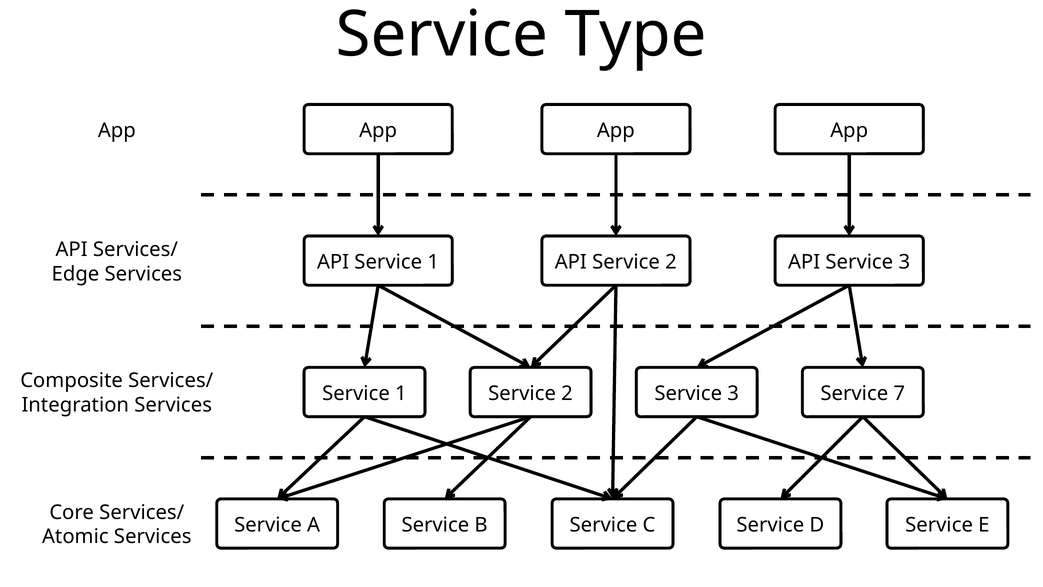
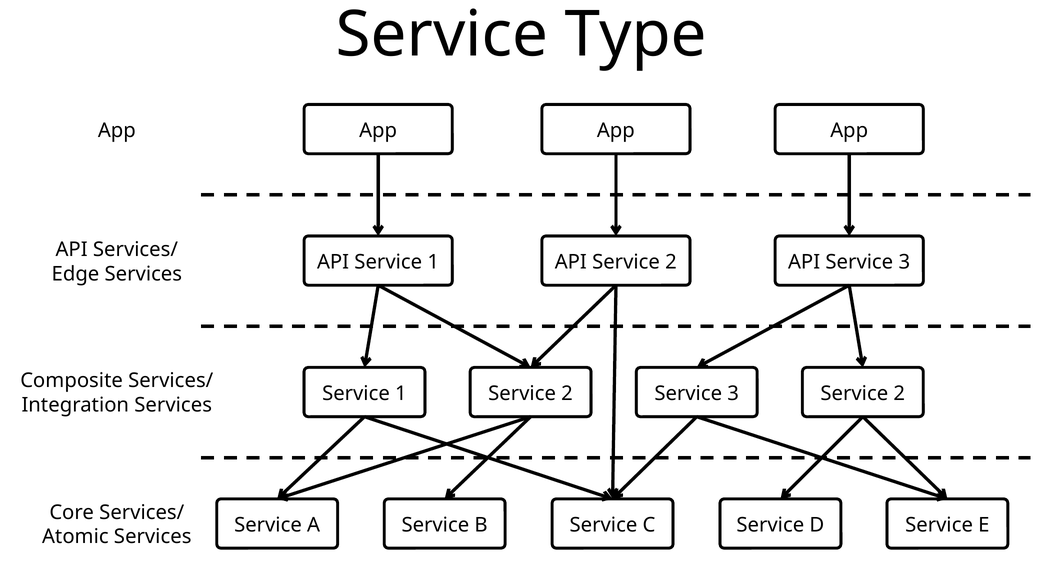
3 Service 7: 7 -> 2 (899, 393)
